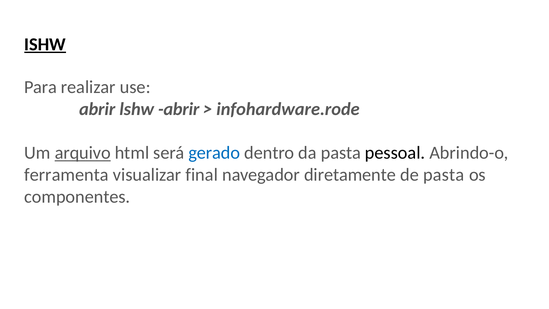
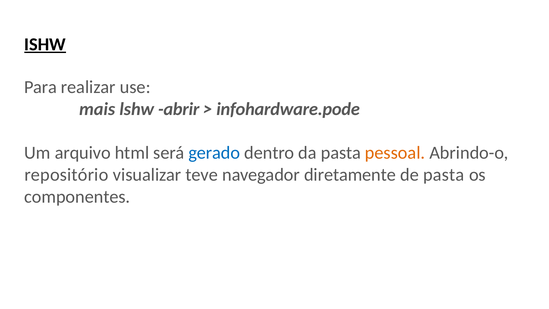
abrir: abrir -> mais (97, 109)
infohardware.rode: infohardware.rode -> infohardware.pode (288, 109)
arquivo underline: present -> none (83, 153)
pessoal colour: black -> orange (395, 153)
ferramenta: ferramenta -> repositório (66, 175)
final: final -> teve (202, 175)
